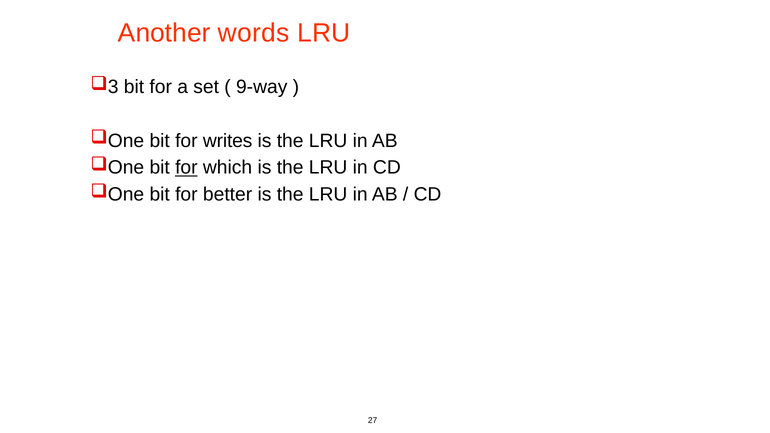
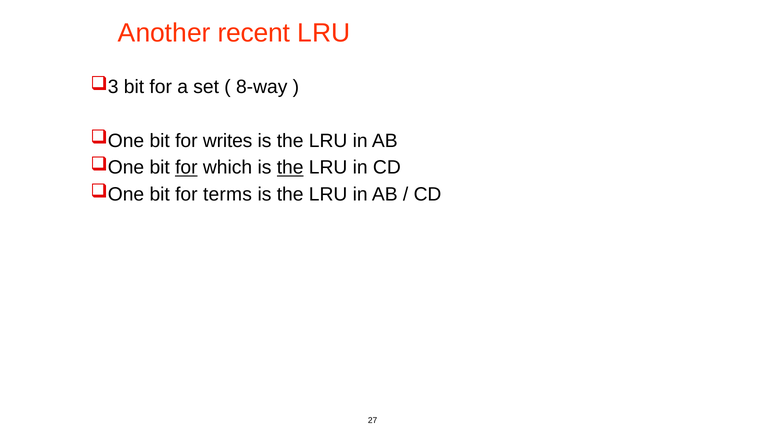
words: words -> recent (254, 33)
9-way: 9-way -> 8-way (262, 87)
the underline: none -> present (290, 168)
better: better -> terms (227, 195)
